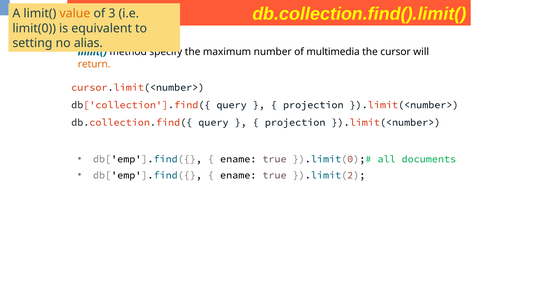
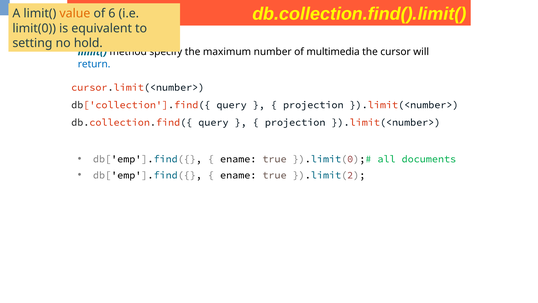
3: 3 -> 6 (112, 14)
alias: alias -> hold (88, 43)
return colour: orange -> blue (94, 64)
